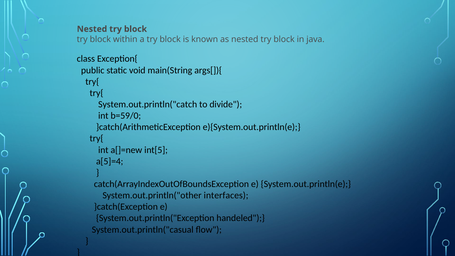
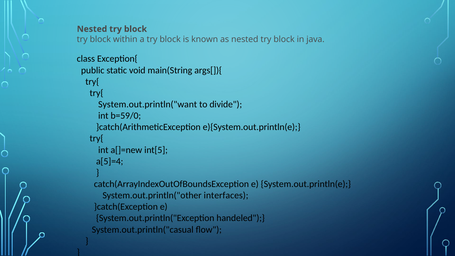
System.out.println("catch: System.out.println("catch -> System.out.println("want (148, 104)
